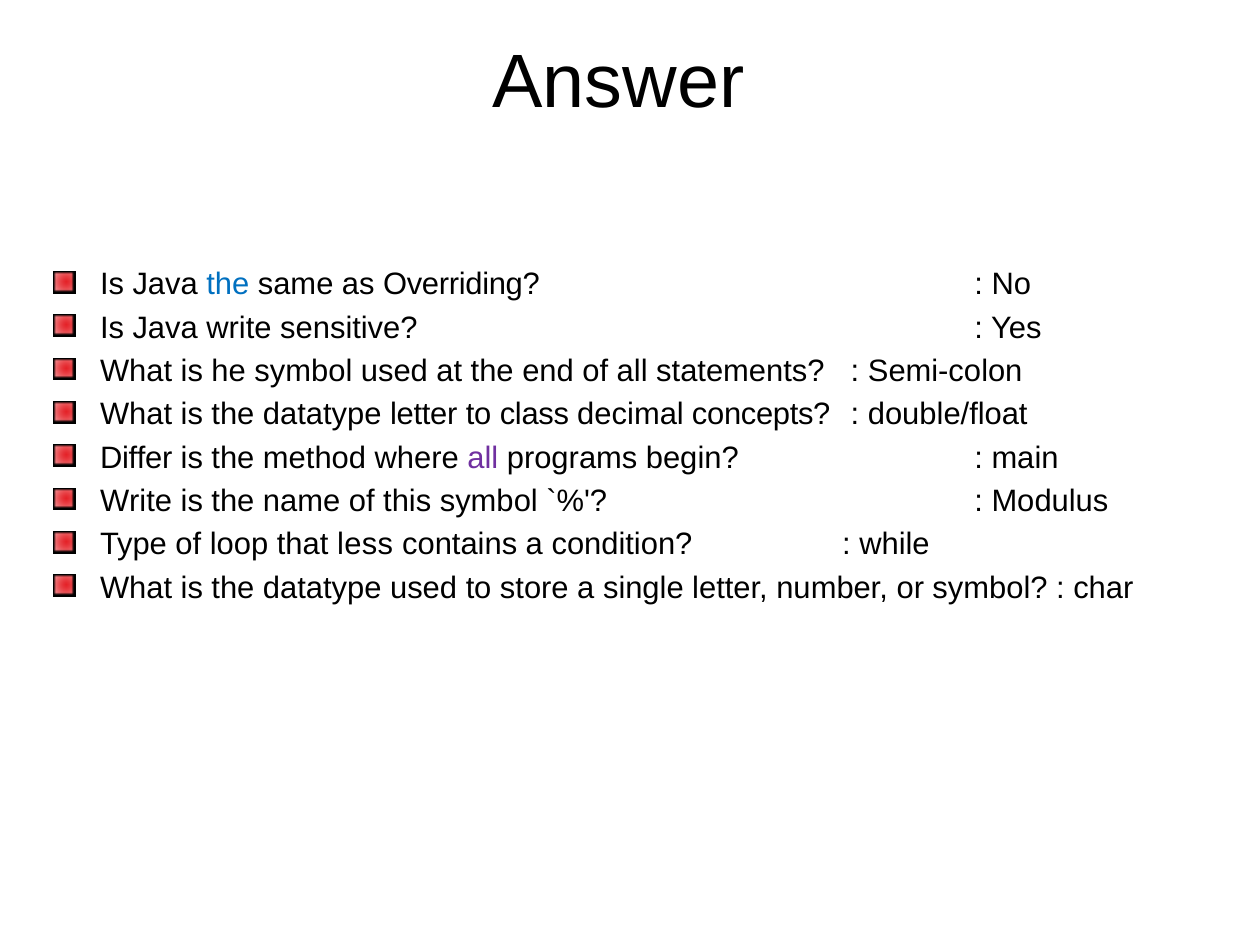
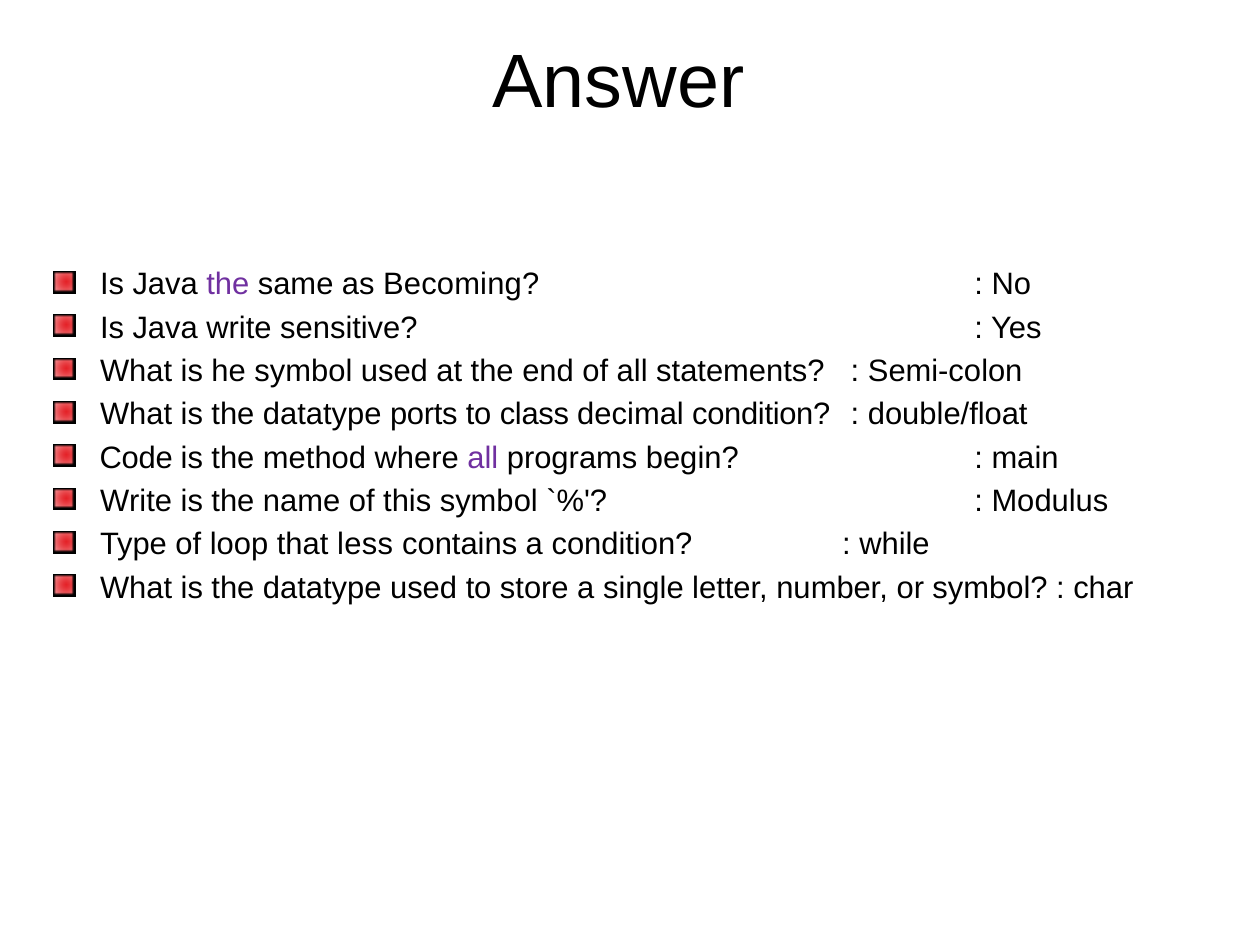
the colour: blue -> purple (228, 285)
Overriding: Overriding -> Becoming (461, 285)
datatype letter: letter -> ports (424, 415)
decimal concepts: concepts -> condition (761, 415)
Differ: Differ -> Code (136, 458)
